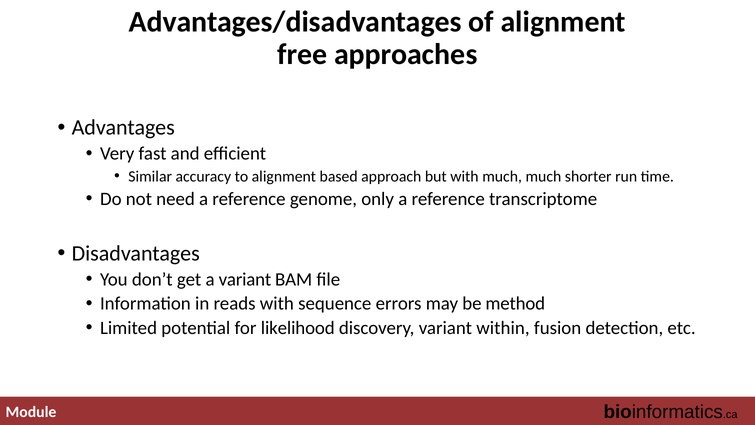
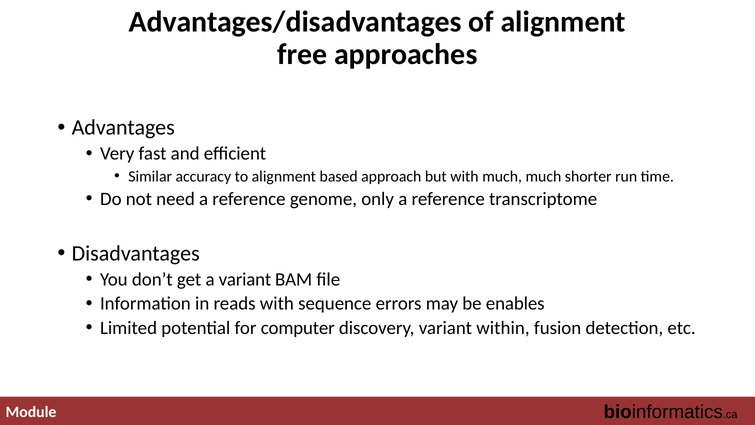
method: method -> enables (515, 303)
likelihood: likelihood -> computer (298, 328)
